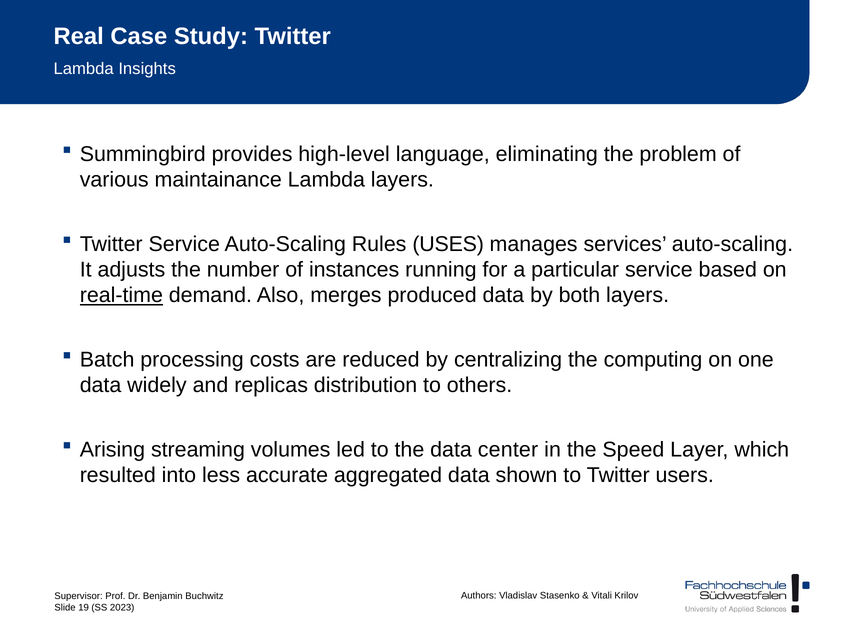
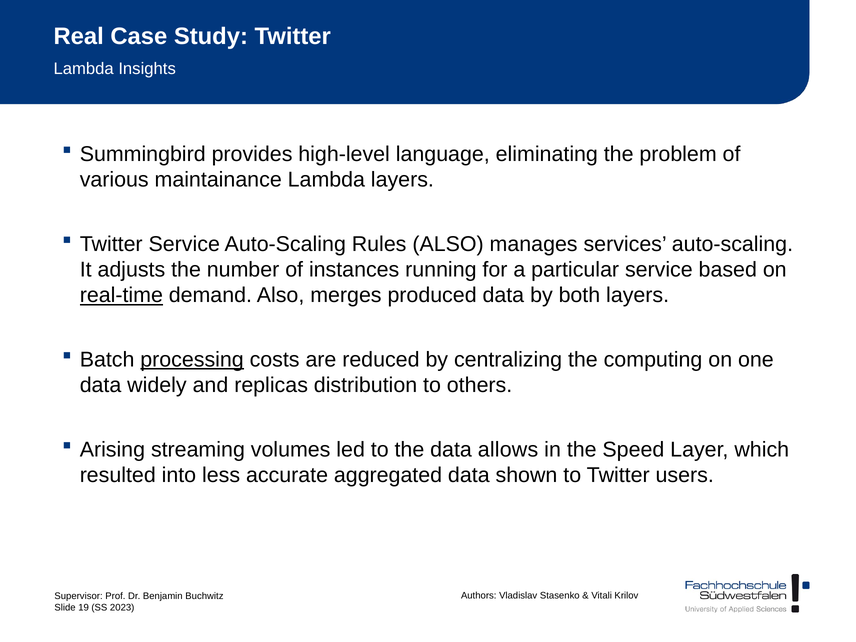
Rules USES: USES -> ALSO (448, 244)
processing underline: none -> present (192, 360)
center: center -> allows (508, 450)
